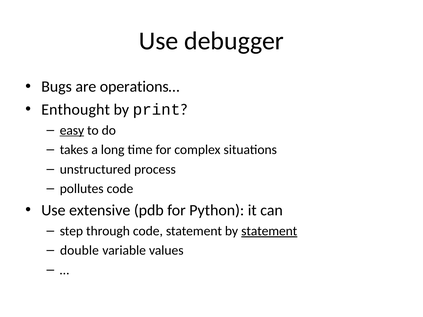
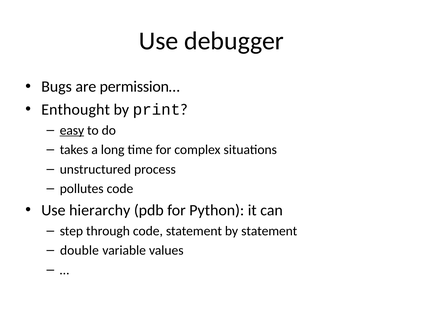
operations…: operations… -> permission… (140, 87)
extensive: extensive -> hierarchy (100, 210)
statement underline: present -> none (269, 231)
